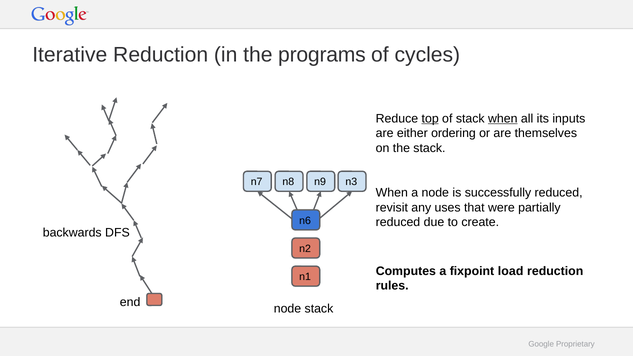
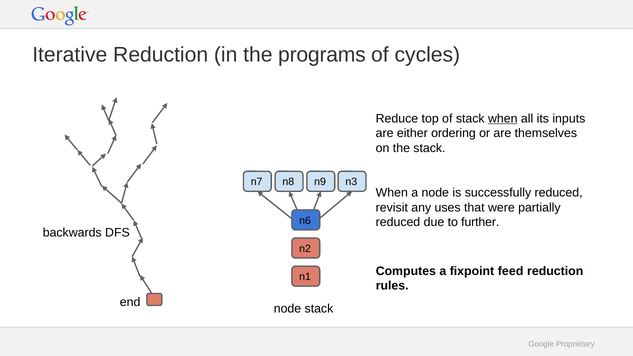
top underline: present -> none (430, 119)
create: create -> further (480, 222)
load: load -> feed (511, 271)
